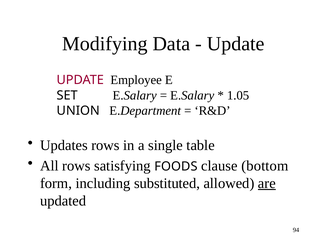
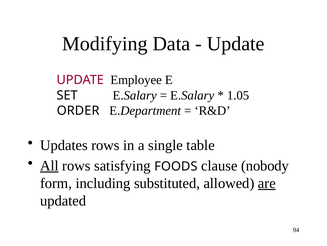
UNION: UNION -> ORDER (78, 110)
All underline: none -> present (49, 165)
bottom: bottom -> nobody (265, 165)
